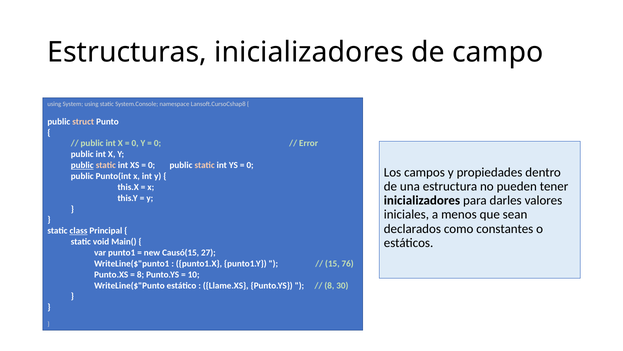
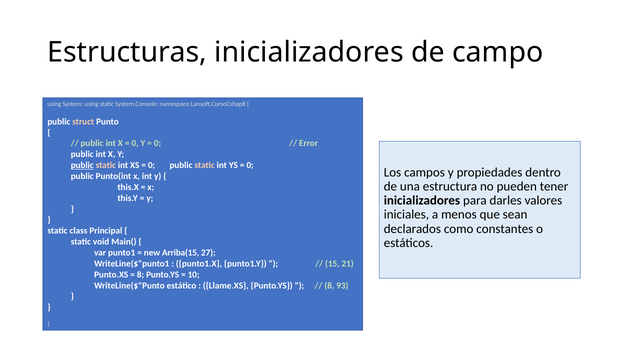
class underline: present -> none (78, 230)
Causó(15: Causó(15 -> Arriba(15 (181, 252)
76: 76 -> 21 (348, 263)
30: 30 -> 93 (342, 285)
